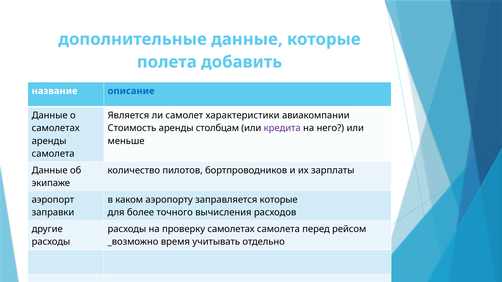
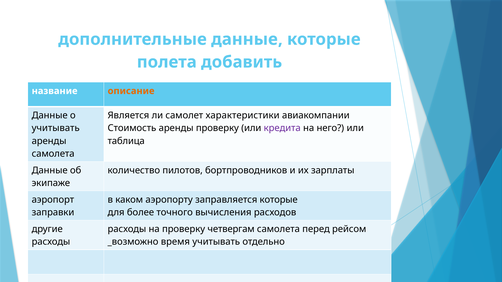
описание colour: blue -> orange (131, 91)
самолетах: самолетах -> учитывать (56, 128)
аренды столбцам: столбцам -> проверку (217, 128)
меньше: меньше -> таблица (126, 141)
проверку самолетах: самолетах -> четвергам (231, 229)
